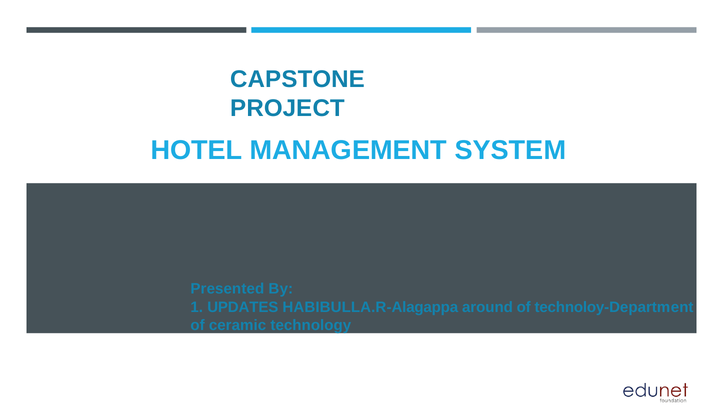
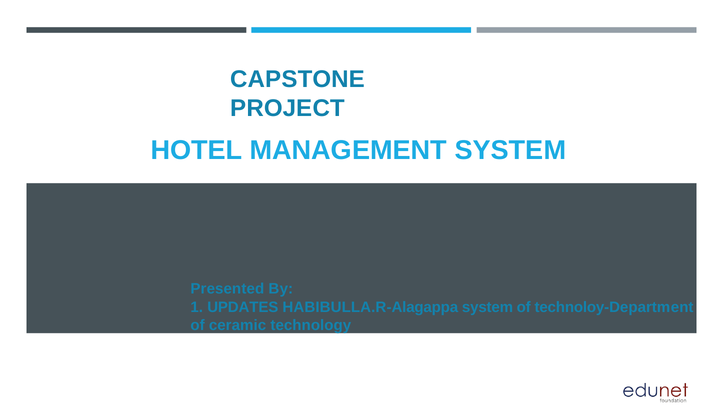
HABIBULLA.R-Alagappa around: around -> system (488, 307)
